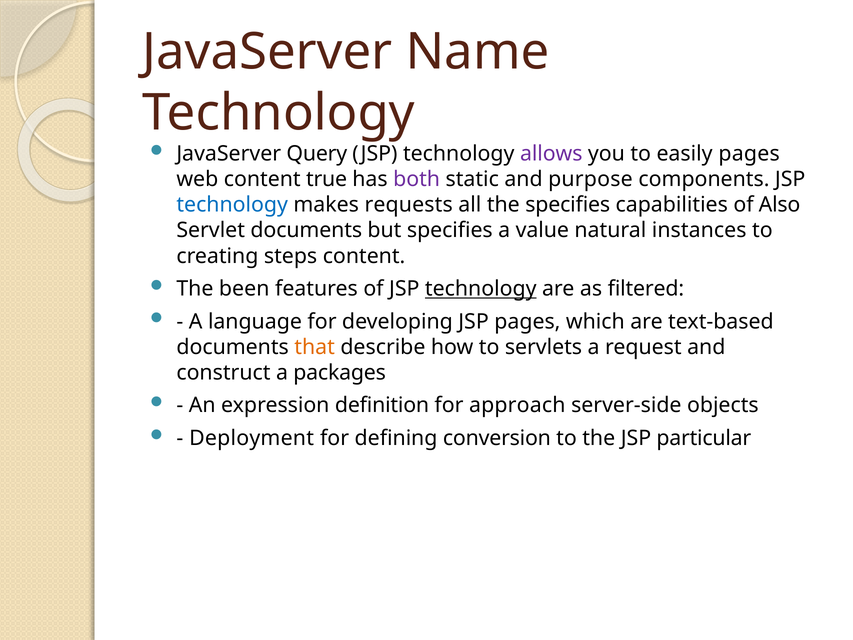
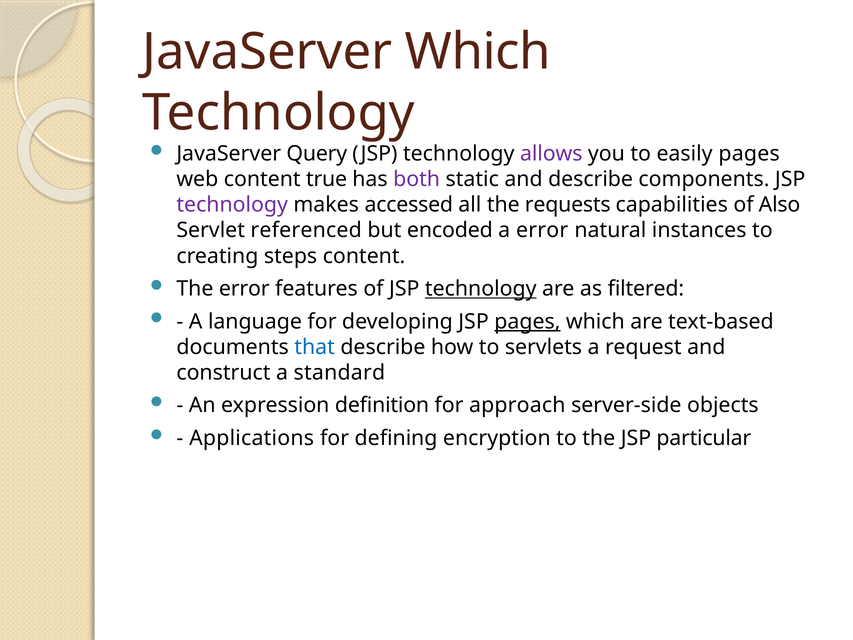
JavaServer Name: Name -> Which (478, 52)
and purpose: purpose -> describe (591, 179)
technology colour: blue -> purple (232, 205)
requests: requests -> accessed (409, 205)
the specifies: specifies -> requests (568, 205)
Servlet documents: documents -> referenced (306, 230)
but specifies: specifies -> encoded (450, 230)
a value: value -> error (542, 230)
The been: been -> error (244, 289)
pages underline: none -> present (527, 321)
that colour: orange -> blue (315, 347)
packages: packages -> standard (339, 373)
Deployment: Deployment -> Applications (252, 438)
conversion: conversion -> encryption (497, 438)
